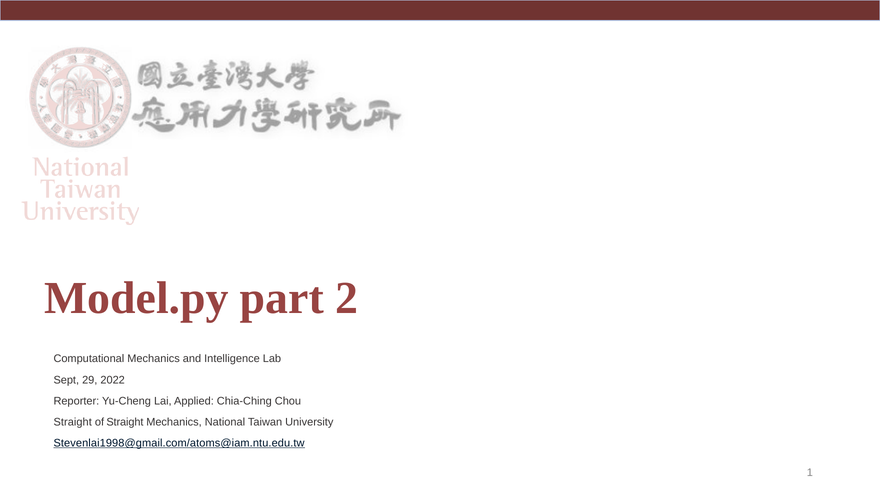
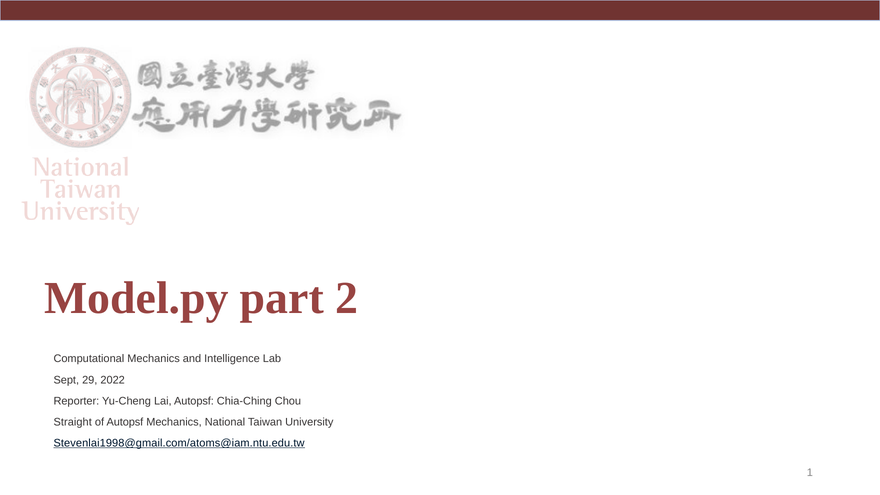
Lai Applied: Applied -> Autopsf (194, 401)
of Straight: Straight -> Autopsf (125, 422)
